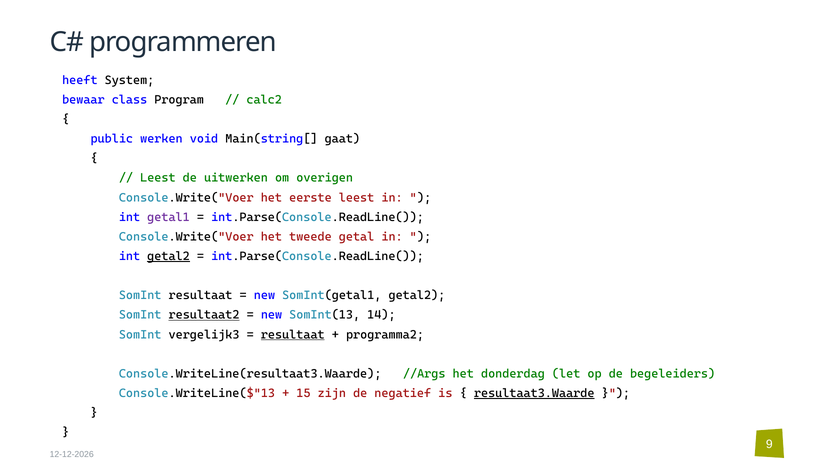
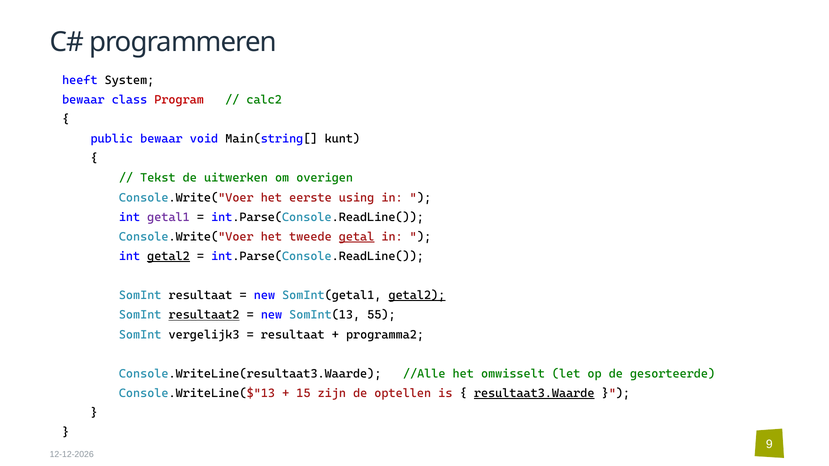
Program colour: black -> red (179, 100)
public werken: werken -> bewaar (161, 139)
gaat: gaat -> kunt (342, 139)
Leest: Leest -> Tekst (158, 178)
eerste leest: leest -> using (357, 198)
getal underline: none -> present (357, 237)
getal2 underline: none -> present (417, 296)
14: 14 -> 55 (381, 315)
resultaat underline: present -> none (293, 335)
//Args: //Args -> //Alle (424, 374)
donderdag: donderdag -> omwisselt (513, 374)
begeleiders: begeleiders -> gesorteerde (673, 374)
negatief: negatief -> optellen (403, 394)
